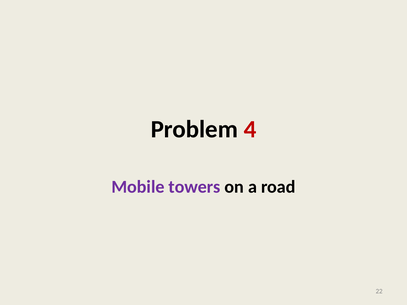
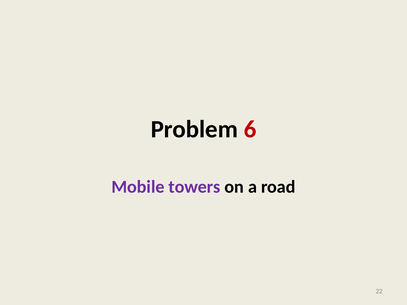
4: 4 -> 6 (250, 129)
